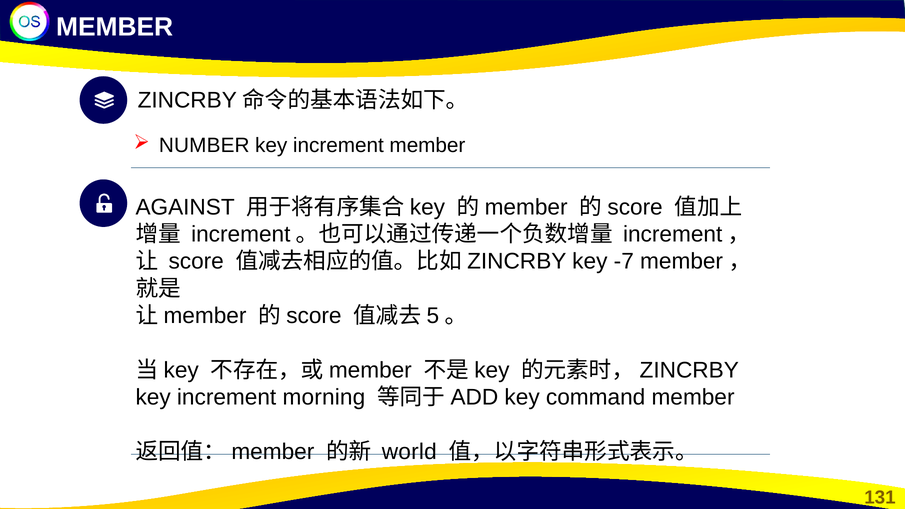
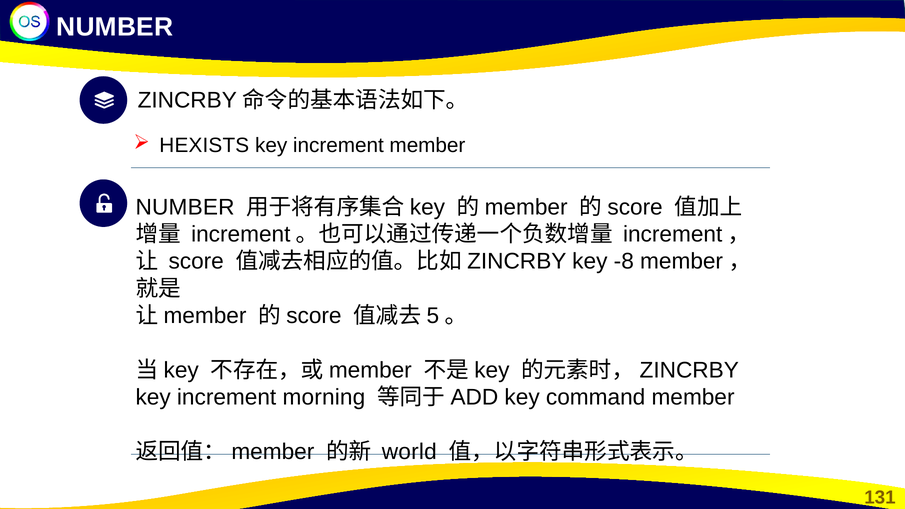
MEMBER: MEMBER -> NUMBER (115, 27)
NUMBER: NUMBER -> HEXISTS (204, 146)
AGAINST: AGAINST -> NUMBER (185, 207)
-7: -7 -> -8 (624, 262)
